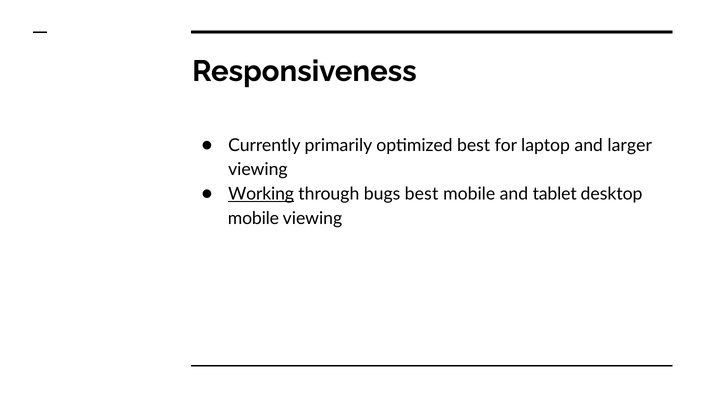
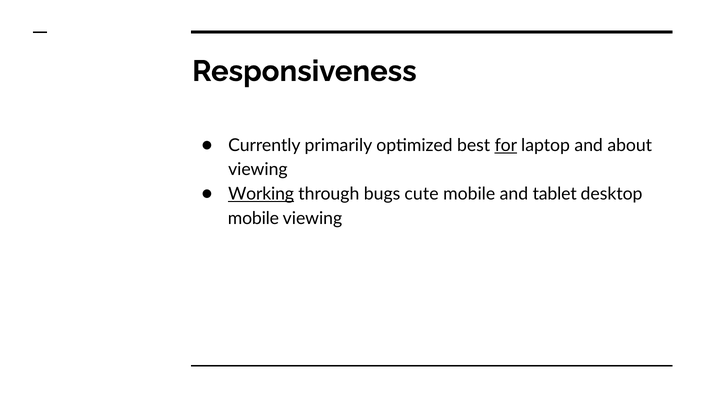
for underline: none -> present (506, 145)
larger: larger -> about (630, 145)
bugs best: best -> cute (422, 194)
